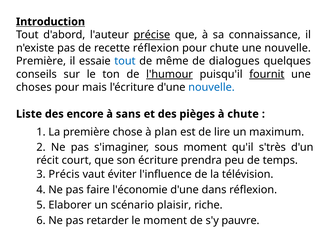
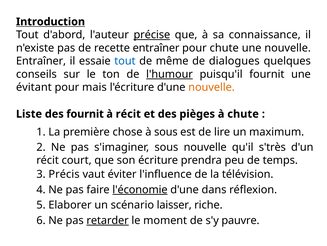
recette réflexion: réflexion -> entraîner (156, 48)
Première: Première -> Entraîner (41, 61)
fournit underline: present -> none (267, 74)
choses: choses -> évitant (34, 87)
nouvelle colour: blue -> orange (211, 87)
des encore: encore -> fournit (85, 114)
à sans: sans -> récit (128, 114)
à plan: plan -> sous (166, 132)
sous moment: moment -> nouvelle (205, 147)
l'économie underline: none -> present (140, 189)
plaisir: plaisir -> laisser (174, 204)
retarder underline: none -> present (108, 220)
